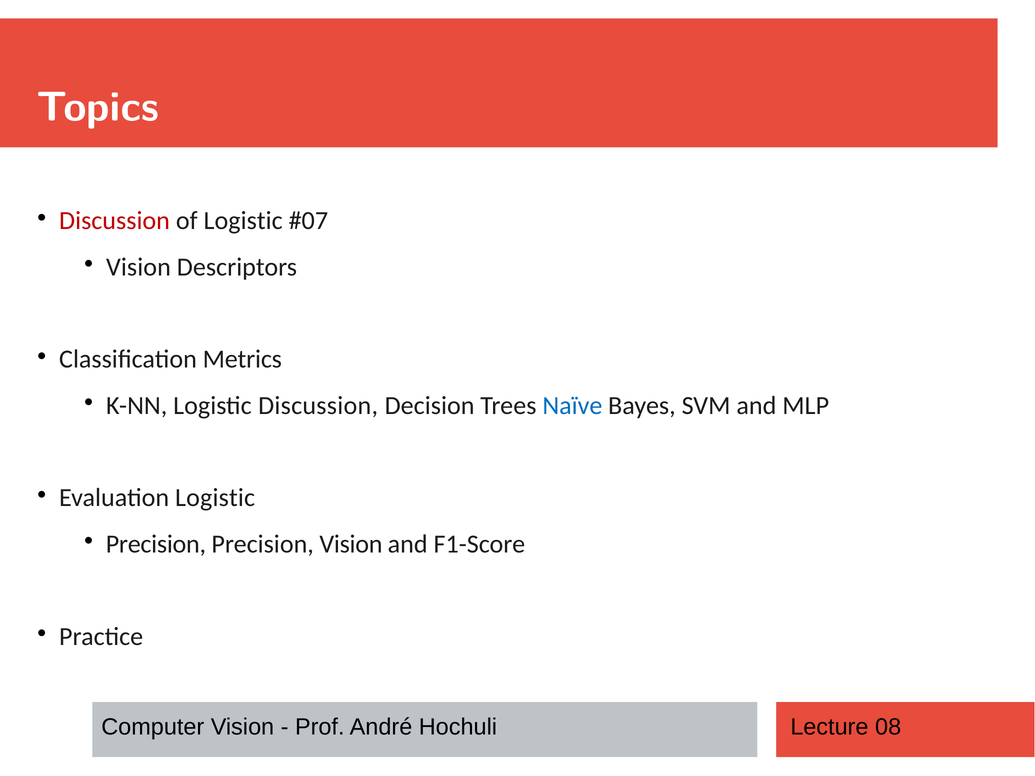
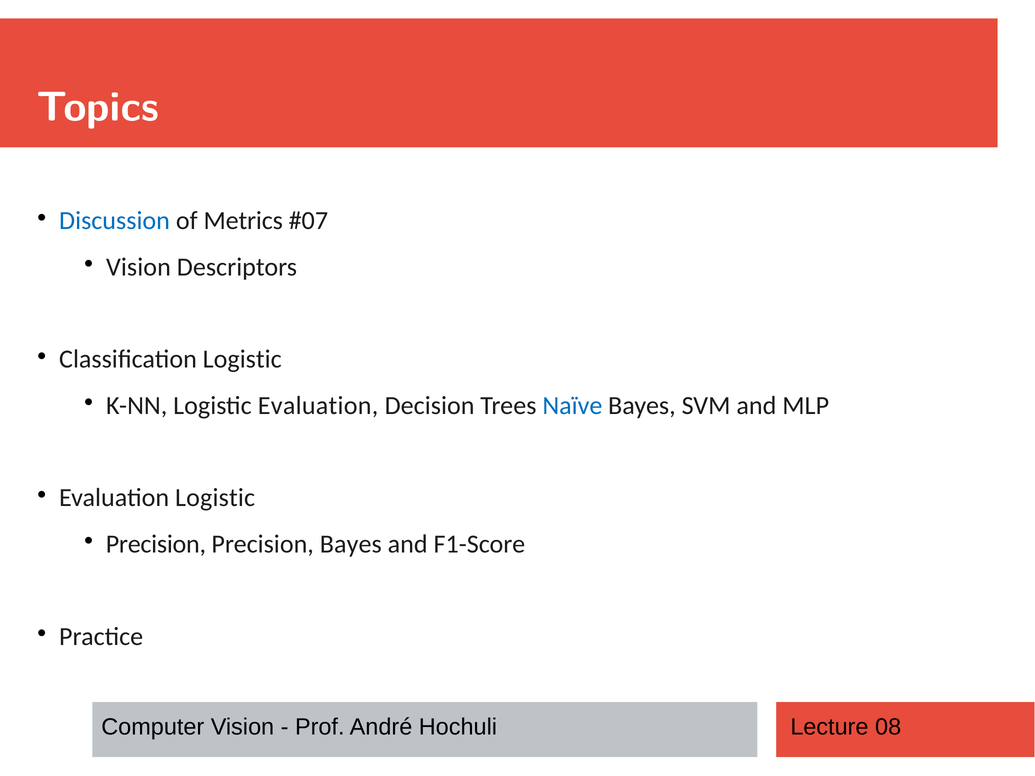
Discussion colour: red -> blue (115, 221)
of Logistic: Logistic -> Metrics (243, 221)
Classification Metrics: Metrics -> Logistic (242, 359)
Logistic Discussion: Discussion -> Evaluation (318, 406)
Precision Vision: Vision -> Bayes (351, 544)
